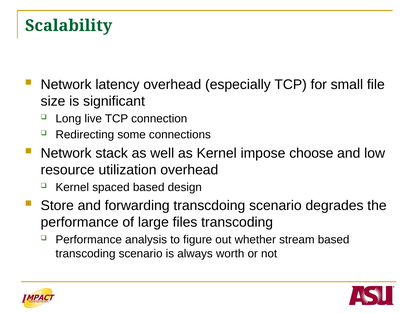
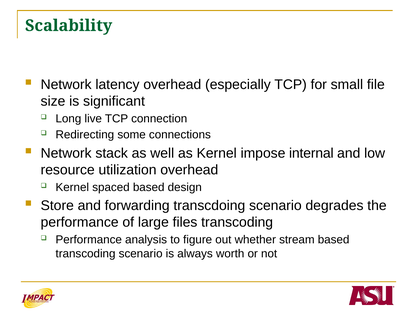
choose: choose -> internal (311, 153)
